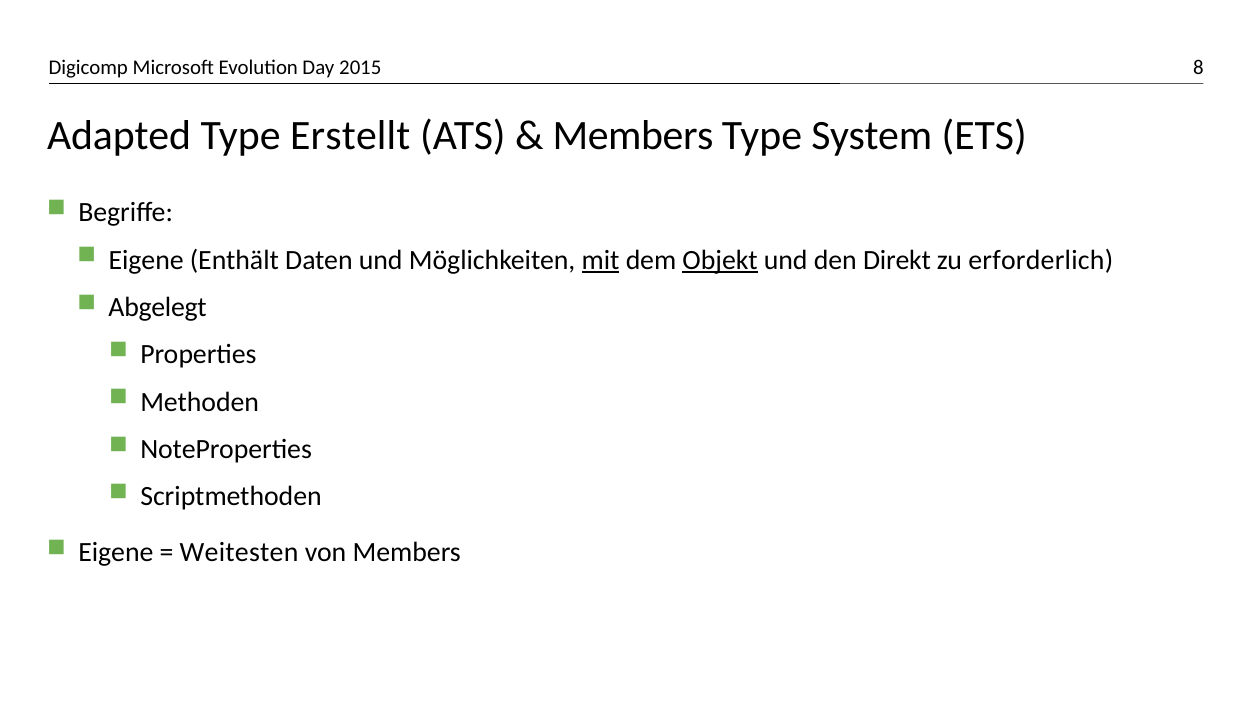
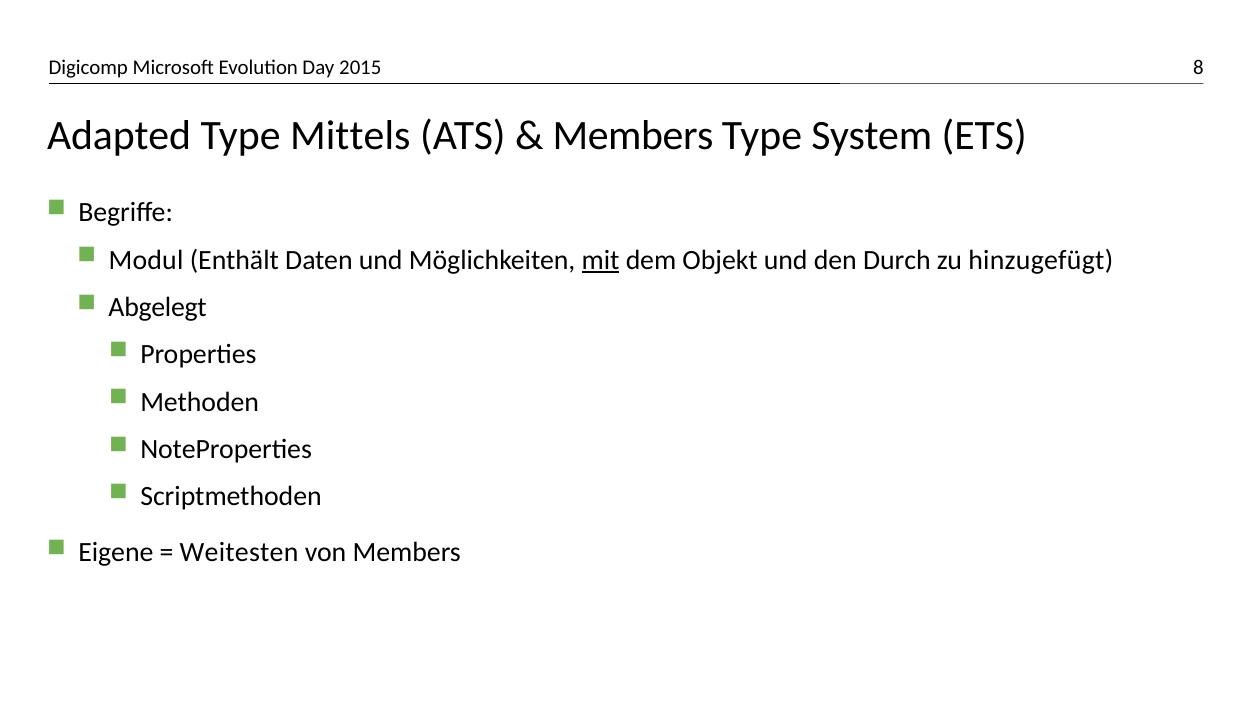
Erstellt: Erstellt -> Mittels (350, 136)
Eigene: Eigene -> Modul (146, 260)
Objekt underline: present -> none (720, 260)
Direkt: Direkt -> Durch (897, 260)
erforderlich: erforderlich -> hinzugefügt (1041, 260)
